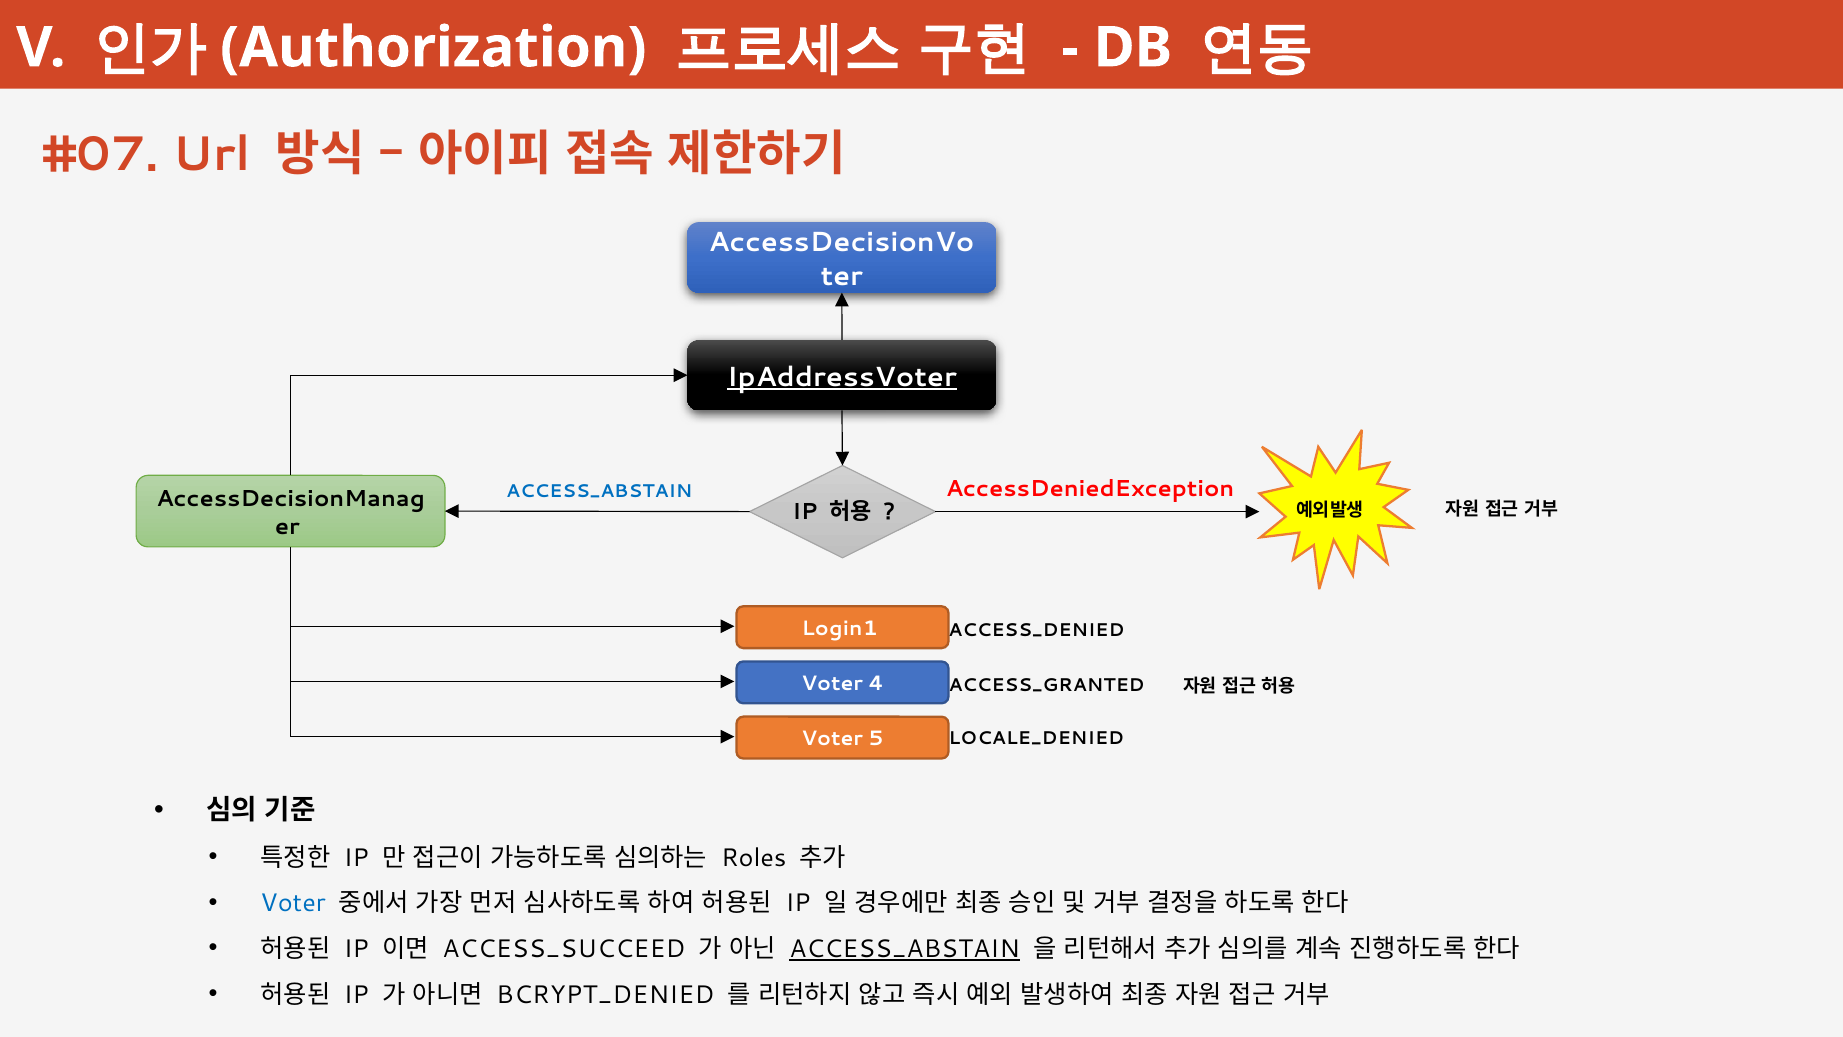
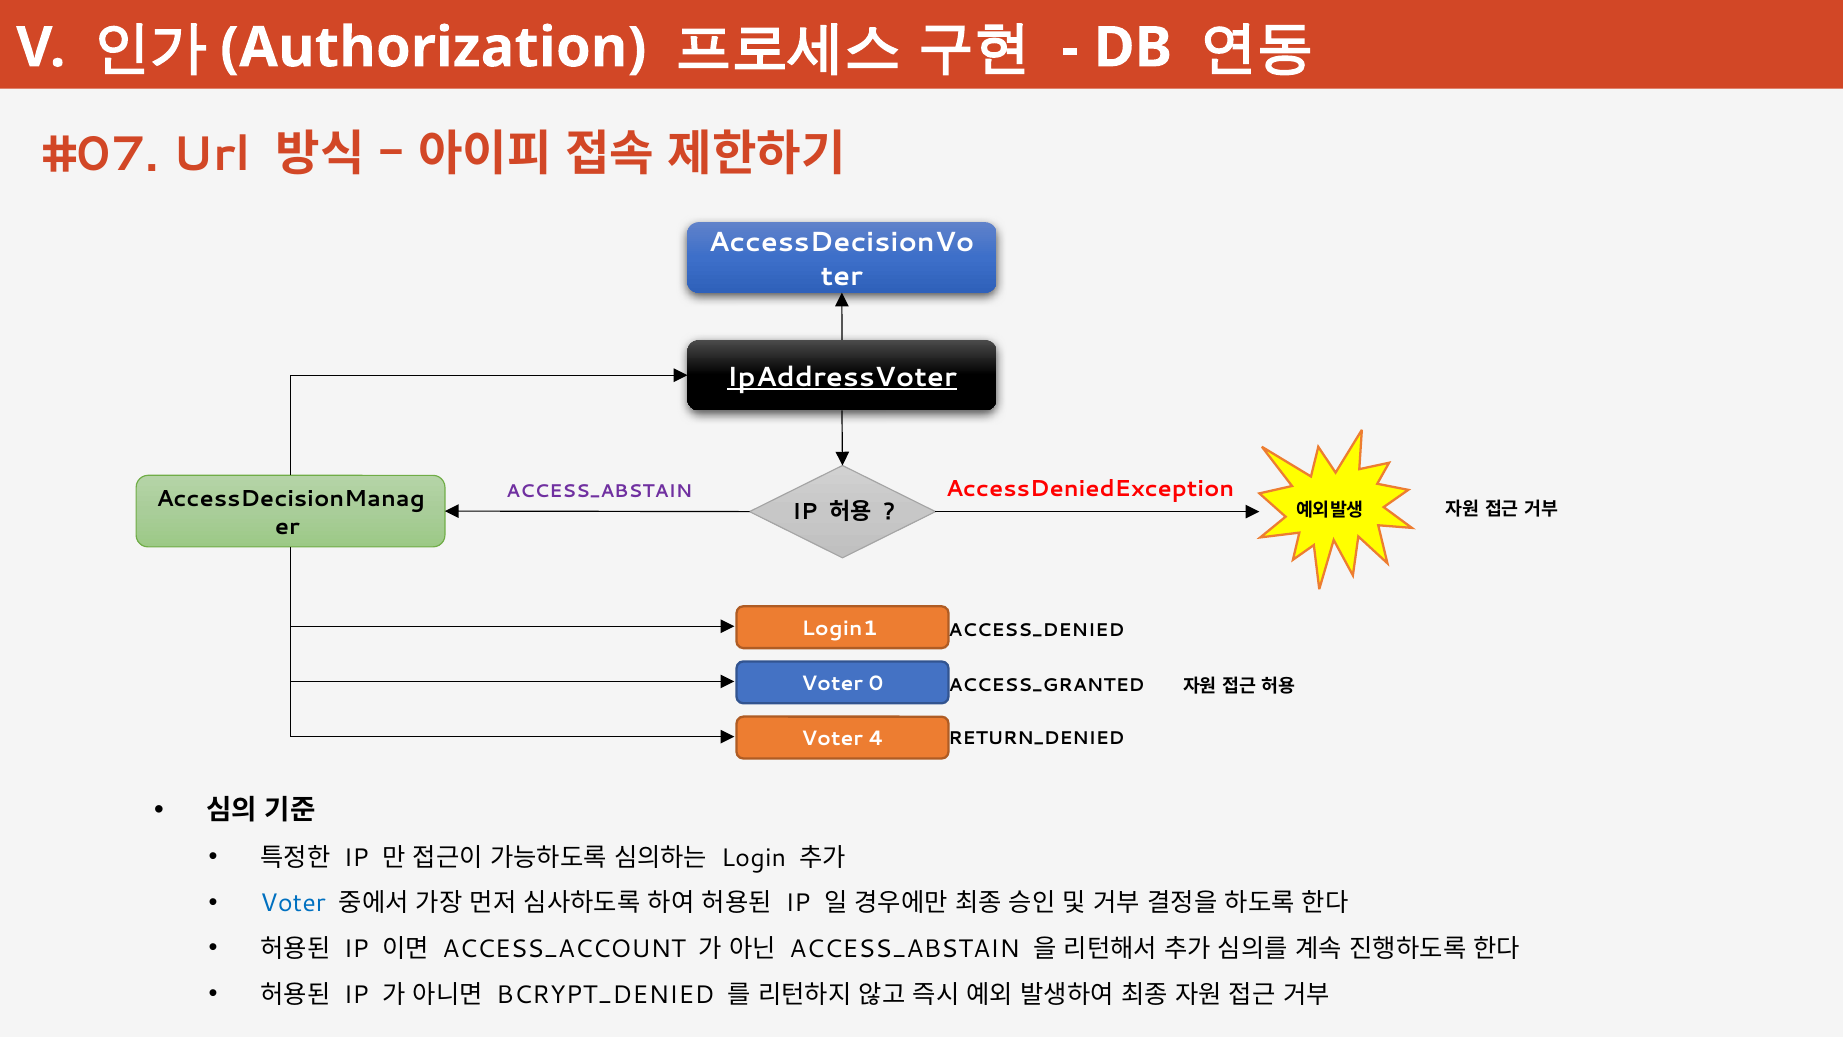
ACCESS_ABSTAIN colour: blue -> purple (599, 491)
4: 4 -> 0 (876, 684)
5: 5 -> 4 (876, 739)
LOCALE_DENIED: LOCALE_DENIED -> RETURN_DENIED (1037, 738)
Roles: Roles -> Login (754, 858)
ACCESS_SUCCEED: ACCESS_SUCCEED -> ACCESS_ACCOUNT (564, 949)
ACCESS_ABSTAIN underline: present -> none (905, 949)
